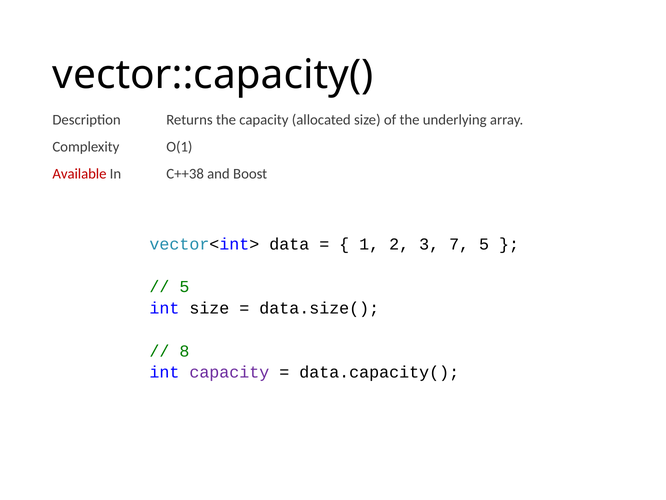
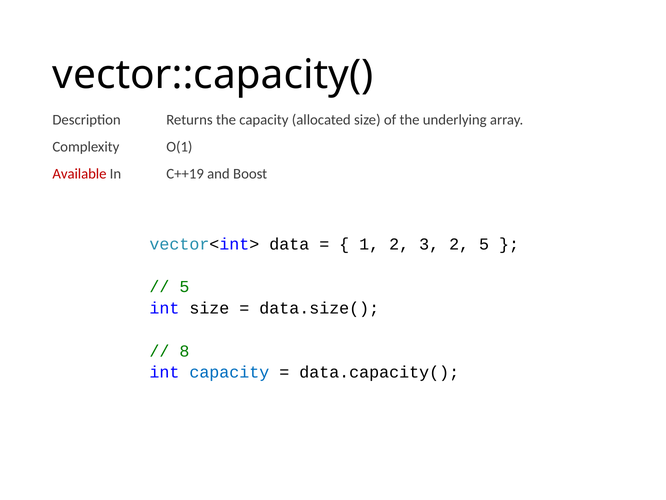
C++38: C++38 -> C++19 (185, 174)
3 7: 7 -> 2 (459, 244)
capacity colour: purple -> blue (229, 372)
